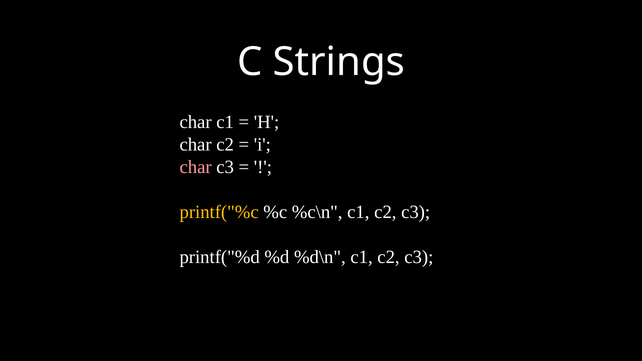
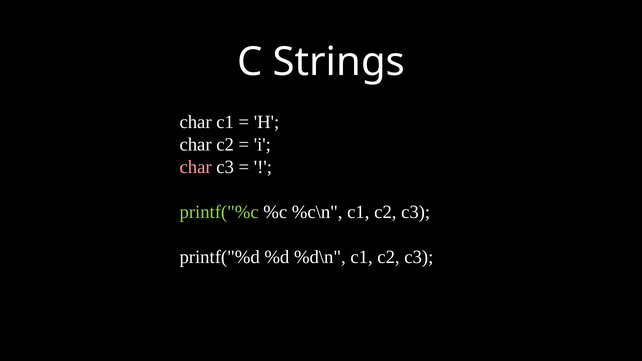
printf("%c colour: yellow -> light green (219, 212)
